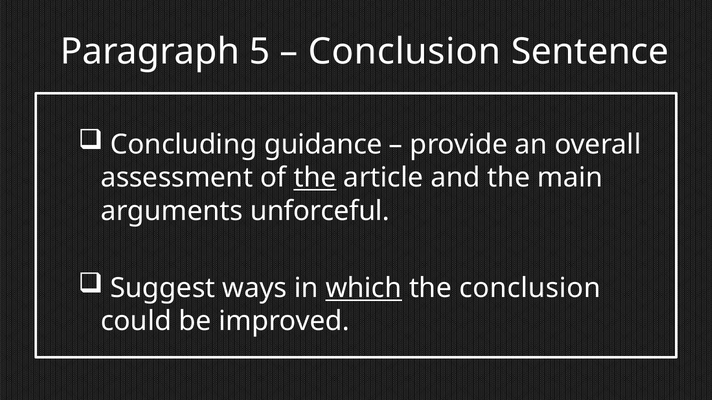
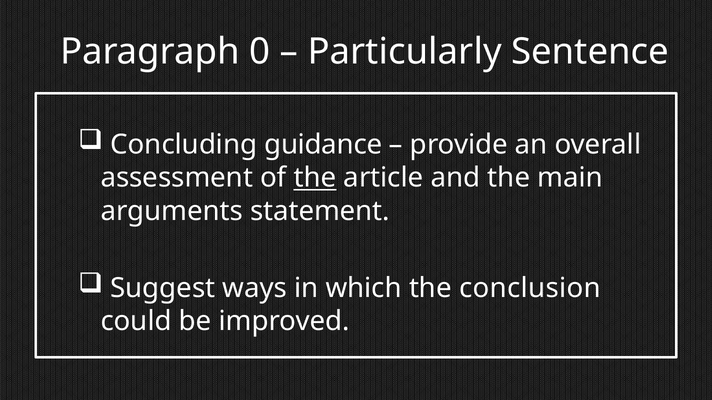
5: 5 -> 0 (260, 52)
Conclusion: Conclusion -> Particularly (405, 52)
unforceful: unforceful -> statement (320, 211)
which underline: present -> none (364, 289)
